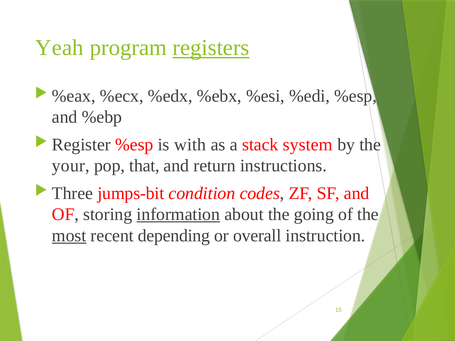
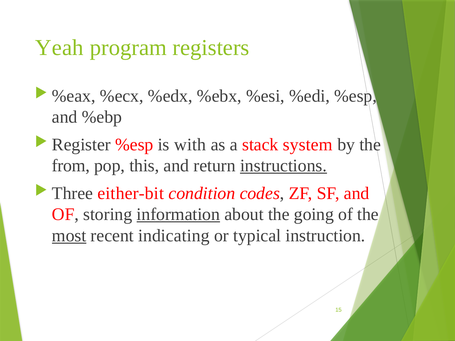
registers underline: present -> none (211, 48)
your: your -> from (71, 166)
that: that -> this (144, 166)
instructions underline: none -> present (283, 166)
jumps-bit: jumps-bit -> either-bit (131, 193)
depending: depending -> indicating (174, 236)
overall: overall -> typical (257, 236)
